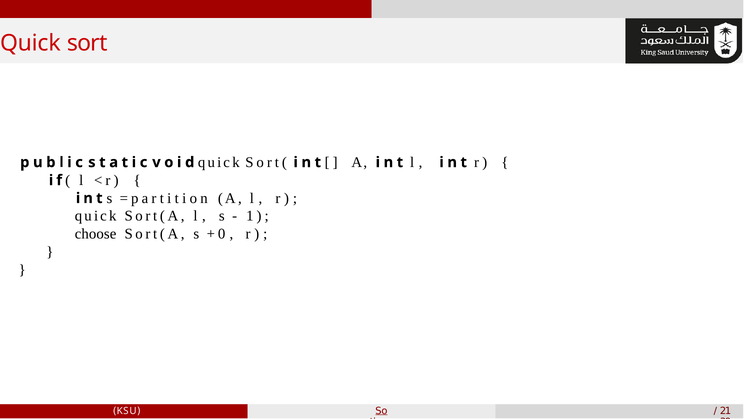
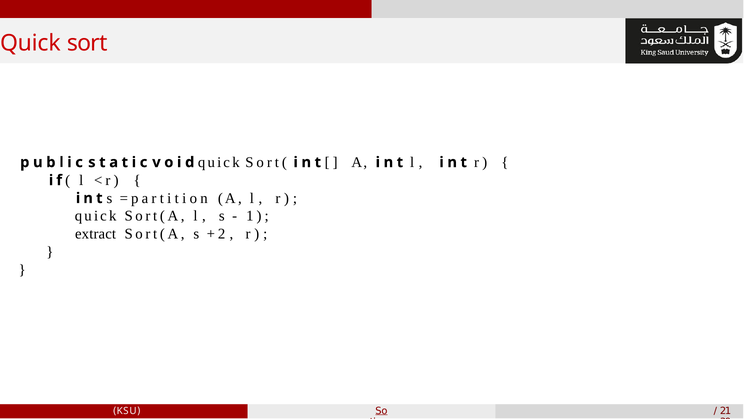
choose: choose -> extract (96, 234)
0: 0 -> 2 (222, 234)
